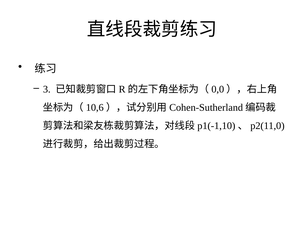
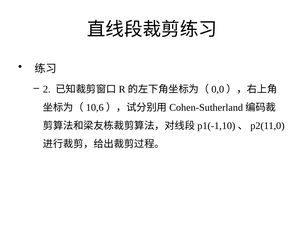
3: 3 -> 2 (47, 89)
